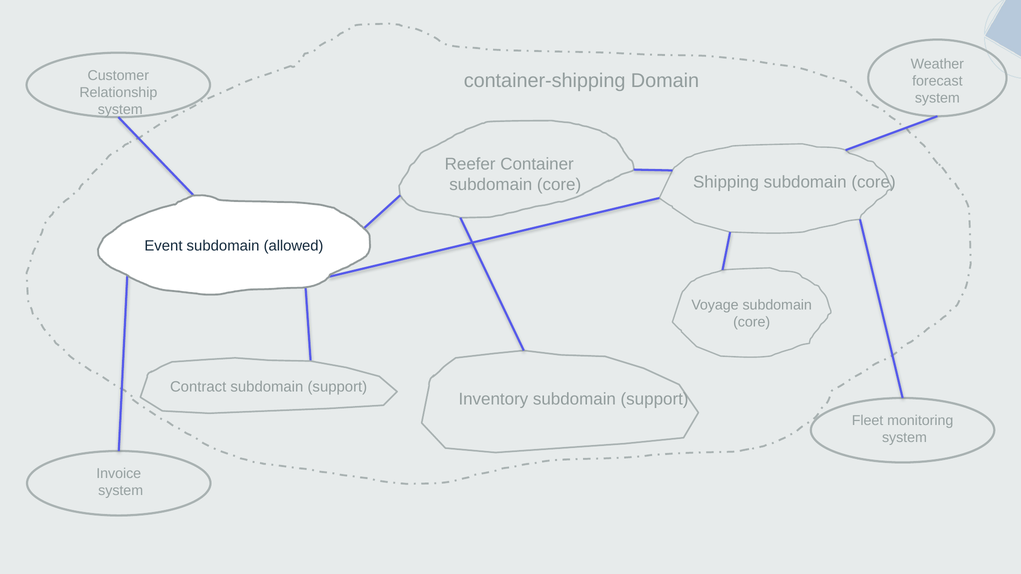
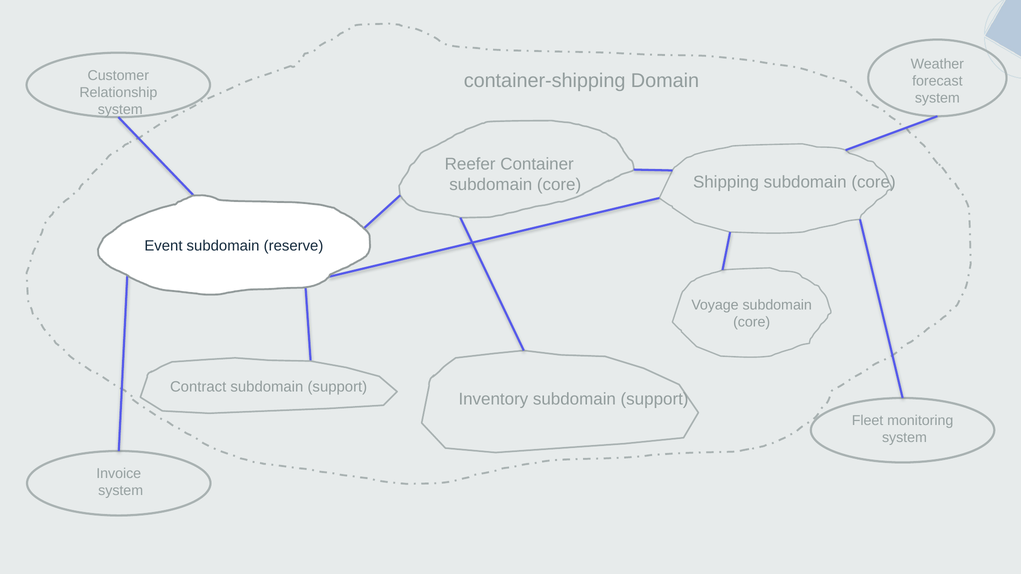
allowed: allowed -> reserve (294, 246)
